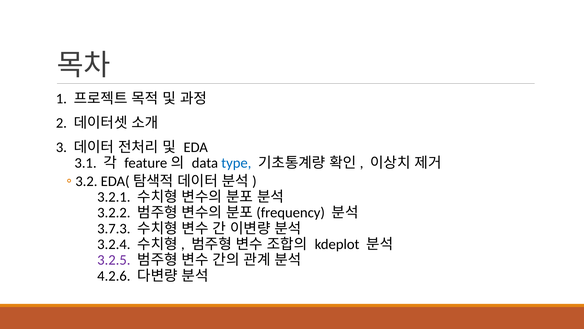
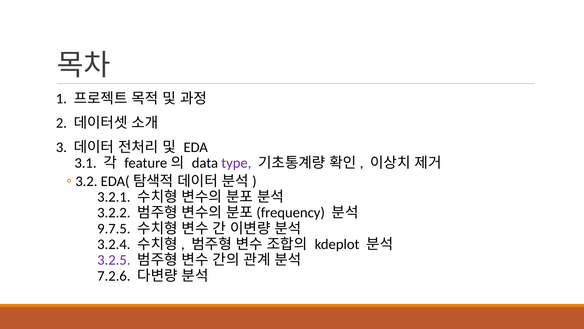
type colour: blue -> purple (236, 163)
3.7.3: 3.7.3 -> 9.7.5 (114, 228)
4.2.6: 4.2.6 -> 7.2.6 (114, 275)
